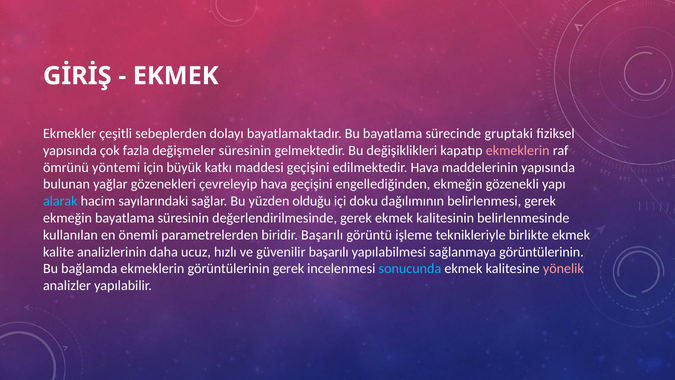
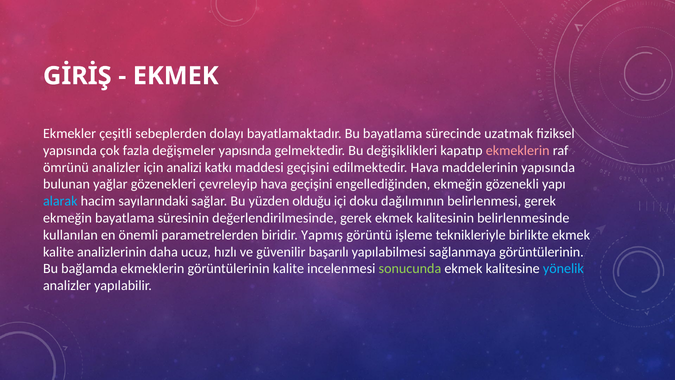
gruptaki: gruptaki -> uzatmak (509, 133)
değişmeler süresinin: süresinin -> yapısında (245, 150)
ömrünü yöntemi: yöntemi -> analizler (116, 167)
büyük: büyük -> analizi (184, 167)
biridir Başarılı: Başarılı -> Yapmış (322, 235)
görüntülerinin gerek: gerek -> kalite (288, 269)
sonucunda colour: light blue -> light green (410, 269)
yönelik colour: pink -> light blue (563, 269)
